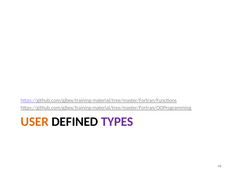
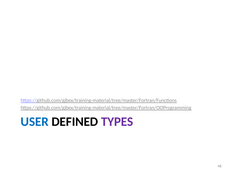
USER colour: orange -> blue (35, 122)
